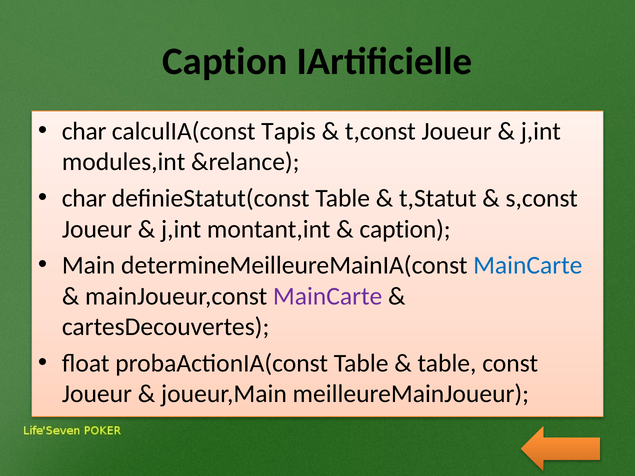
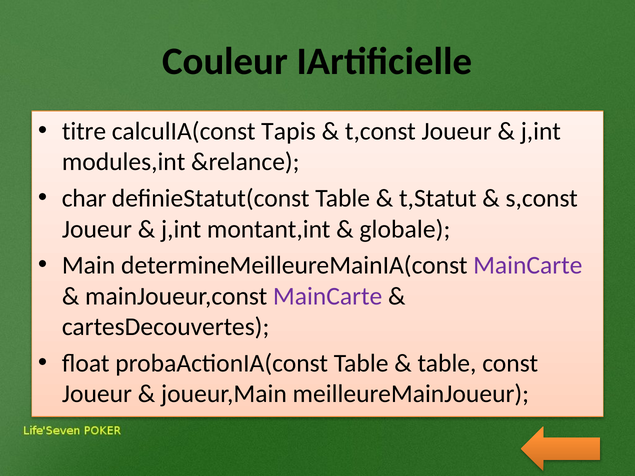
Caption: Caption -> Couleur (225, 61)
char: char -> titre (84, 131)
caption: caption -> globale (405, 229)
MainCarte colour: blue -> purple (528, 266)
